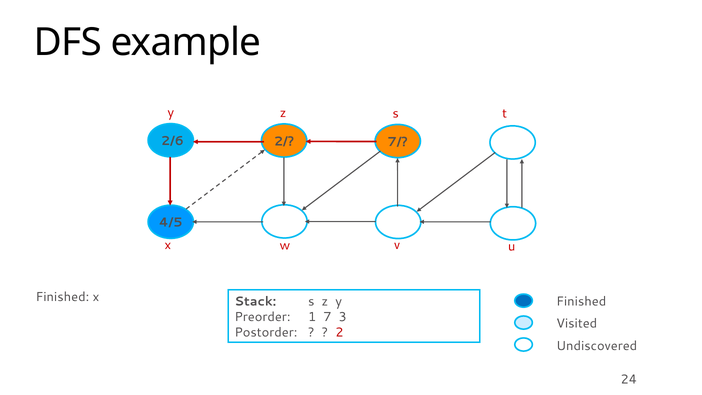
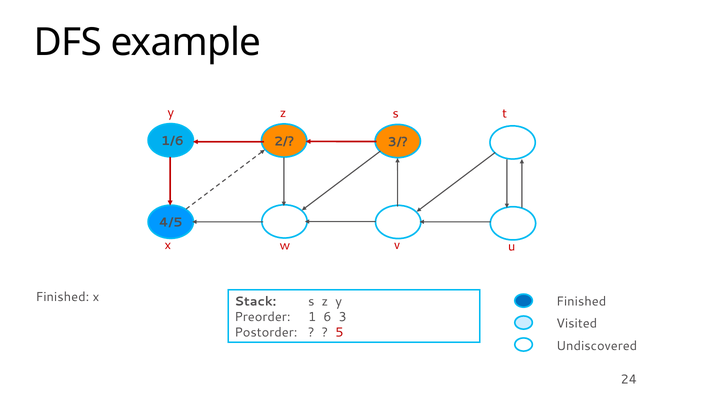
2/6: 2/6 -> 1/6 (172, 141)
7/: 7/ -> 3/ (398, 142)
7: 7 -> 6 (327, 317)
2: 2 -> 5 (339, 332)
